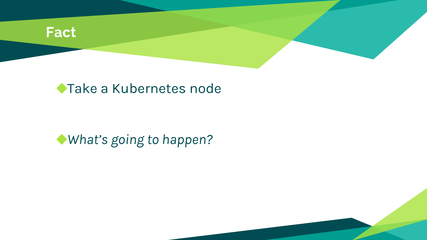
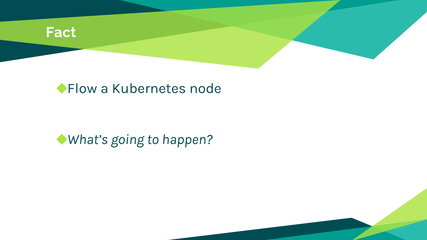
Take: Take -> Flow (82, 88)
